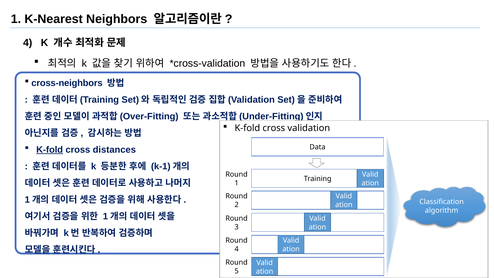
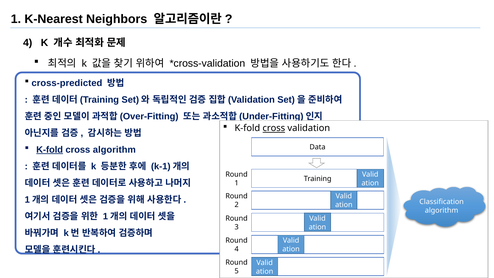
cross-neighbors: cross-neighbors -> cross-predicted (67, 83)
cross underline: none -> present (274, 128)
cross distances: distances -> algorithm (114, 150)
